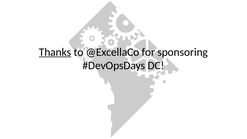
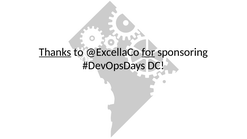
for underline: none -> present (148, 52)
